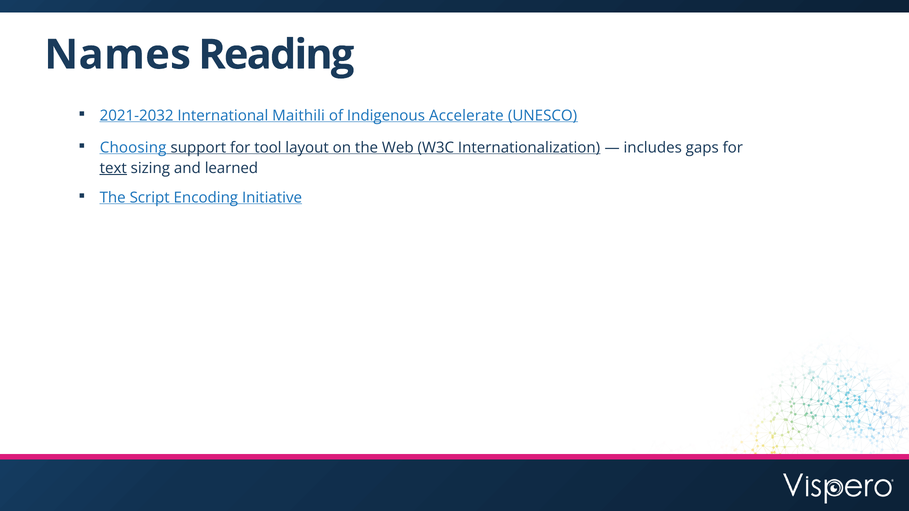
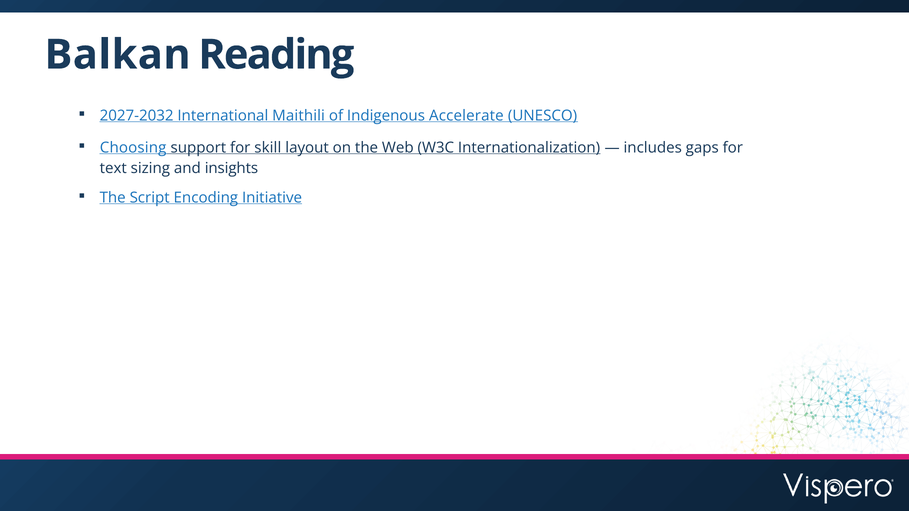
Names: Names -> Balkan (118, 55)
2021-2032: 2021-2032 -> 2027-2032 (137, 116)
tool: tool -> skill (268, 148)
text underline: present -> none (113, 168)
learned: learned -> insights (231, 168)
